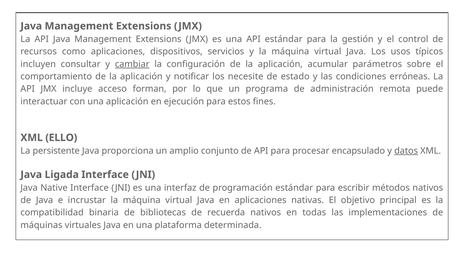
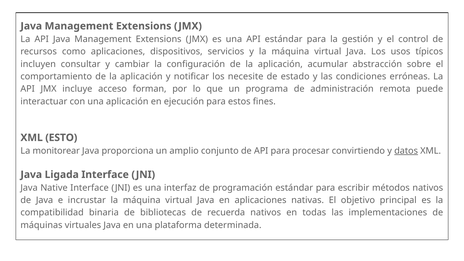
cambiar underline: present -> none (132, 64)
parámetros: parámetros -> abstracción (377, 64)
ELLO: ELLO -> ESTO (61, 138)
persistente: persistente -> monitorear (56, 151)
encapsulado: encapsulado -> convirtiendo (358, 151)
